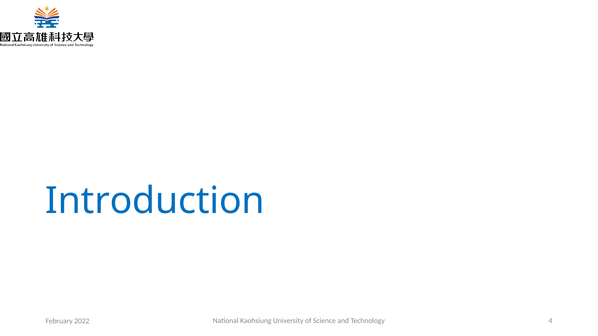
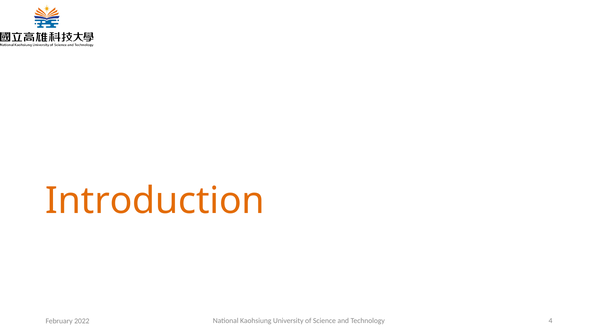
Introduction colour: blue -> orange (155, 201)
